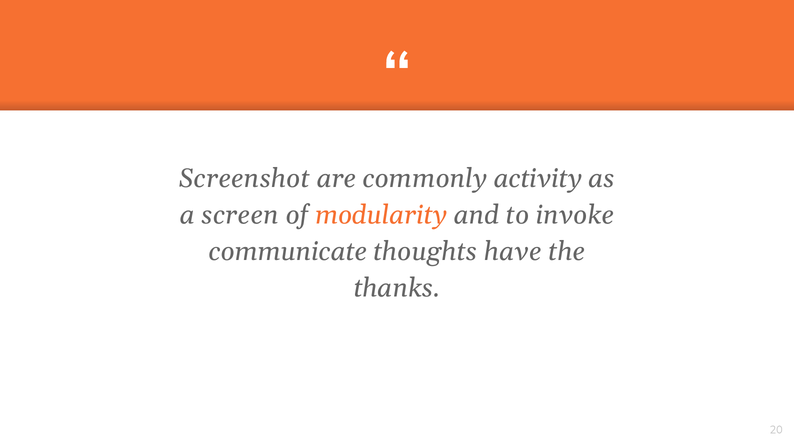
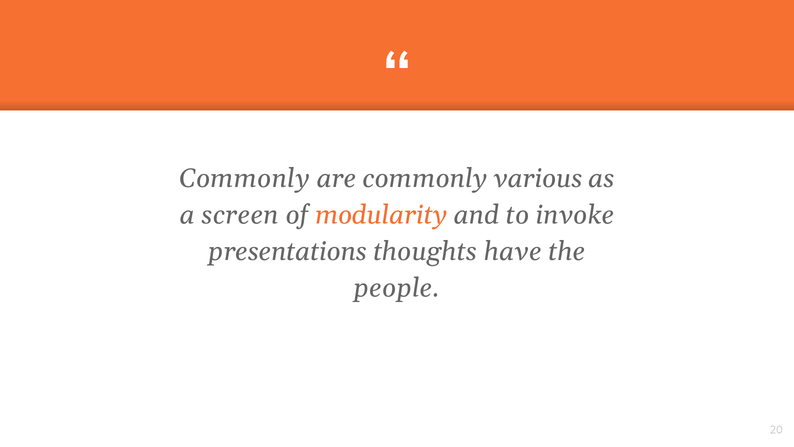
Screenshot: Screenshot -> Commonly (244, 178)
activity: activity -> various (538, 178)
communicate: communicate -> presentations (288, 251)
thanks: thanks -> people (397, 288)
